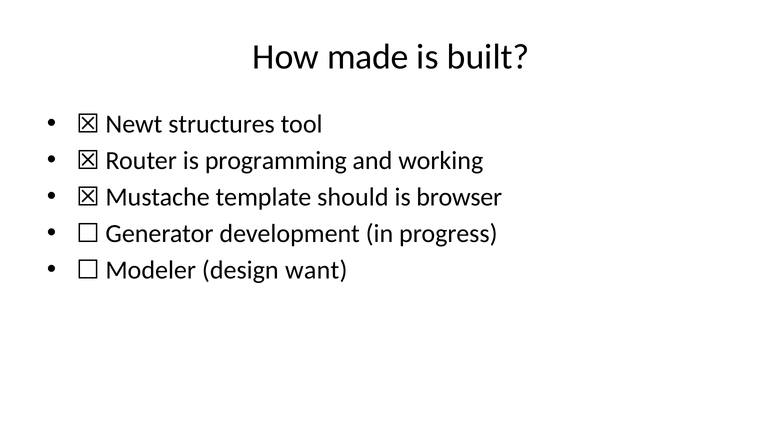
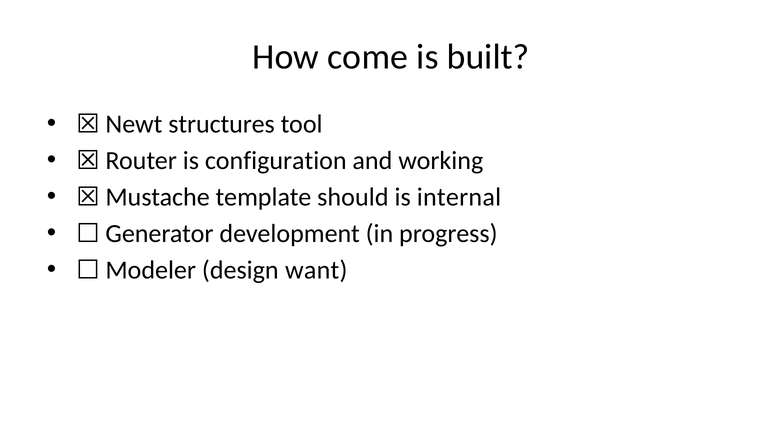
made: made -> come (368, 57)
programming: programming -> configuration (276, 161)
browser: browser -> internal (459, 197)
